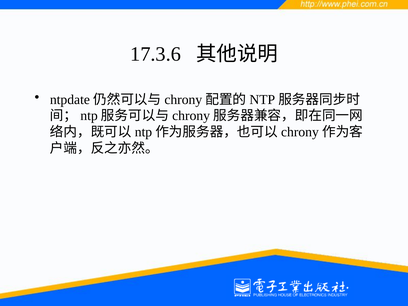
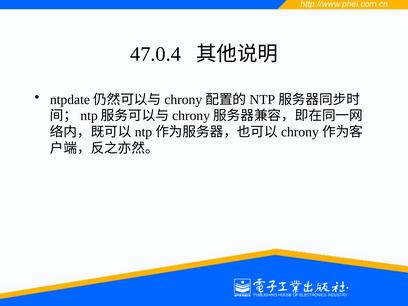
17.3.6: 17.3.6 -> 47.0.4 (156, 54)
